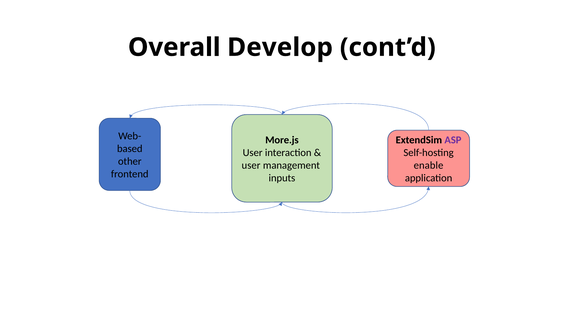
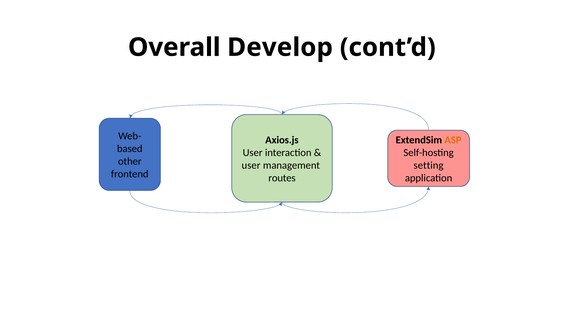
More.js: More.js -> Axios.js (282, 140)
ASP colour: purple -> orange (453, 140)
enable: enable -> setting (429, 166)
inputs: inputs -> routes (282, 178)
